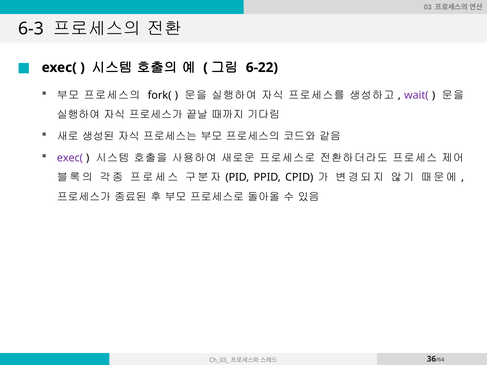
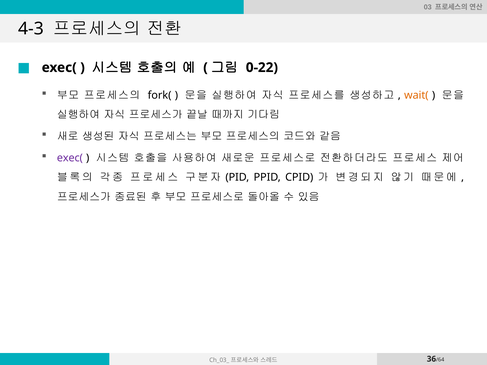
6-3: 6-3 -> 4-3 (31, 29)
6-22: 6-22 -> 0-22 (262, 68)
wait( colour: purple -> orange (416, 95)
